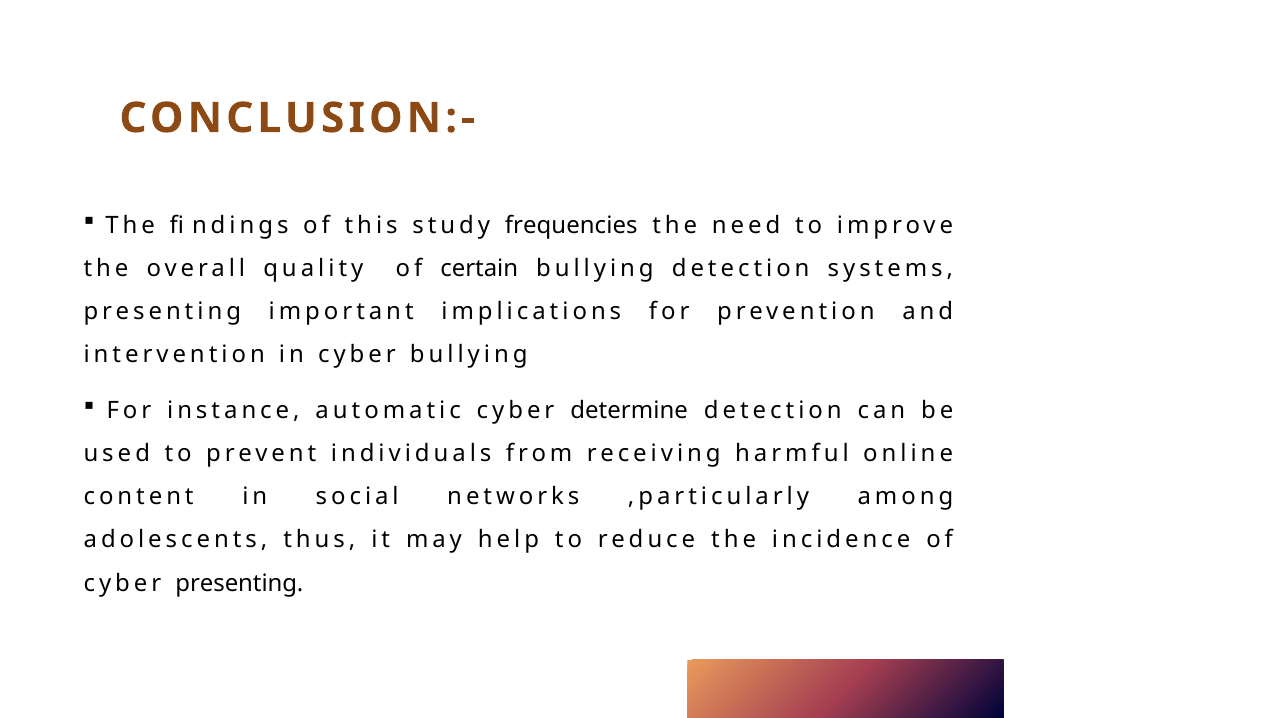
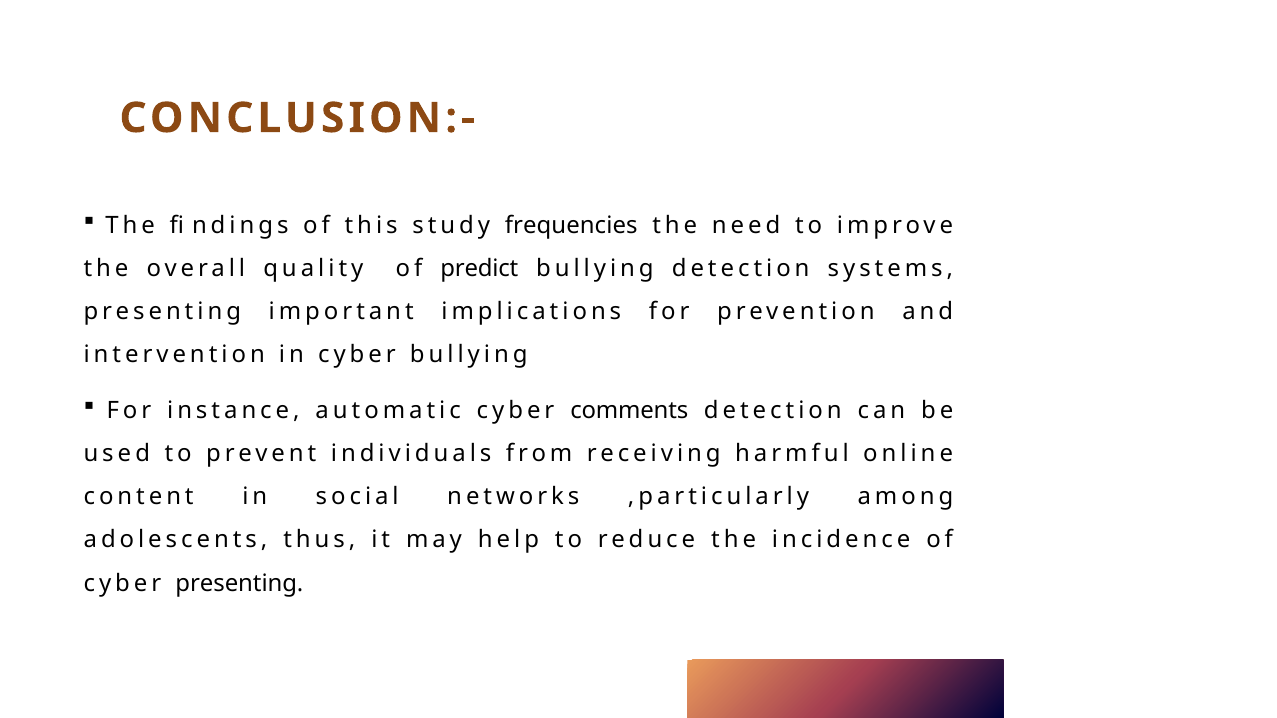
certain: certain -> predict (479, 268)
determine: determine -> comments (629, 411)
